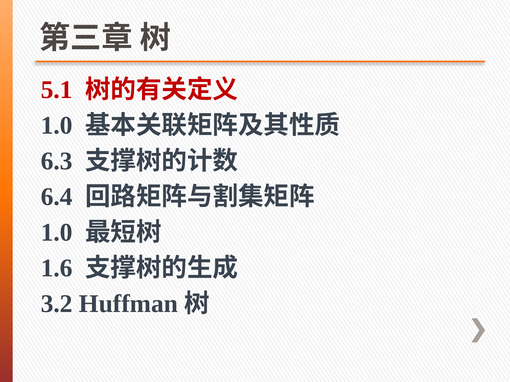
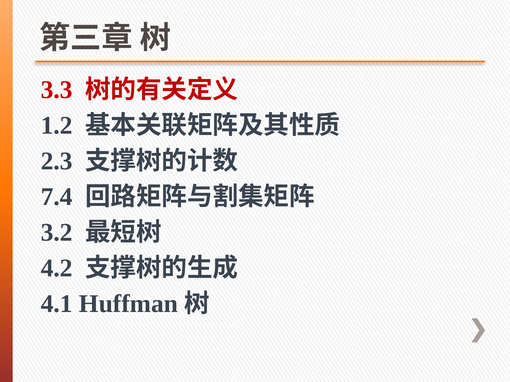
5.1: 5.1 -> 3.3 (57, 90)
1.0: 1.0 -> 1.2 (57, 126)
6.3: 6.3 -> 2.3 (57, 161)
6.4: 6.4 -> 7.4 (57, 197)
1.0: 1.0 -> 3.2 (57, 233)
1.6: 1.6 -> 4.2 (57, 268)
3.2: 3.2 -> 4.1 (57, 304)
